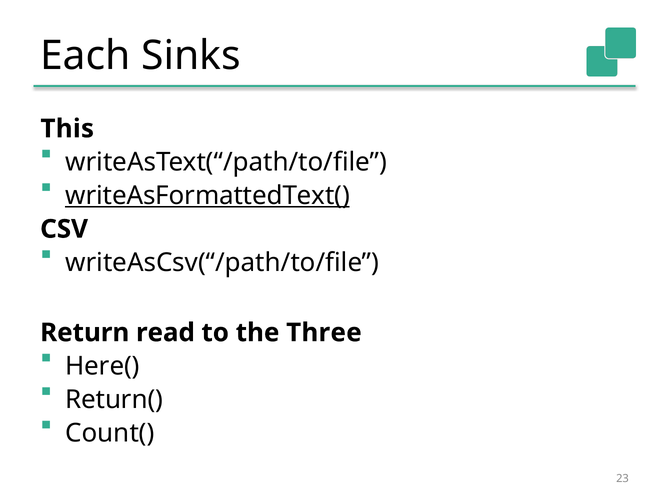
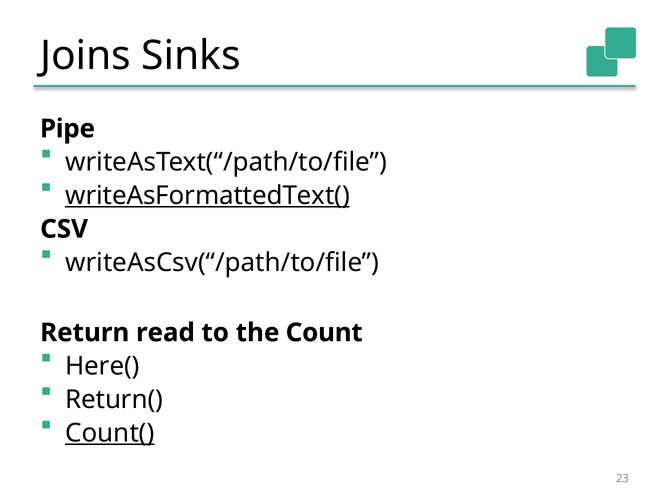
Each: Each -> Joins (85, 56)
This: This -> Pipe (67, 129)
Three: Three -> Count (324, 332)
Count( underline: none -> present (110, 433)
